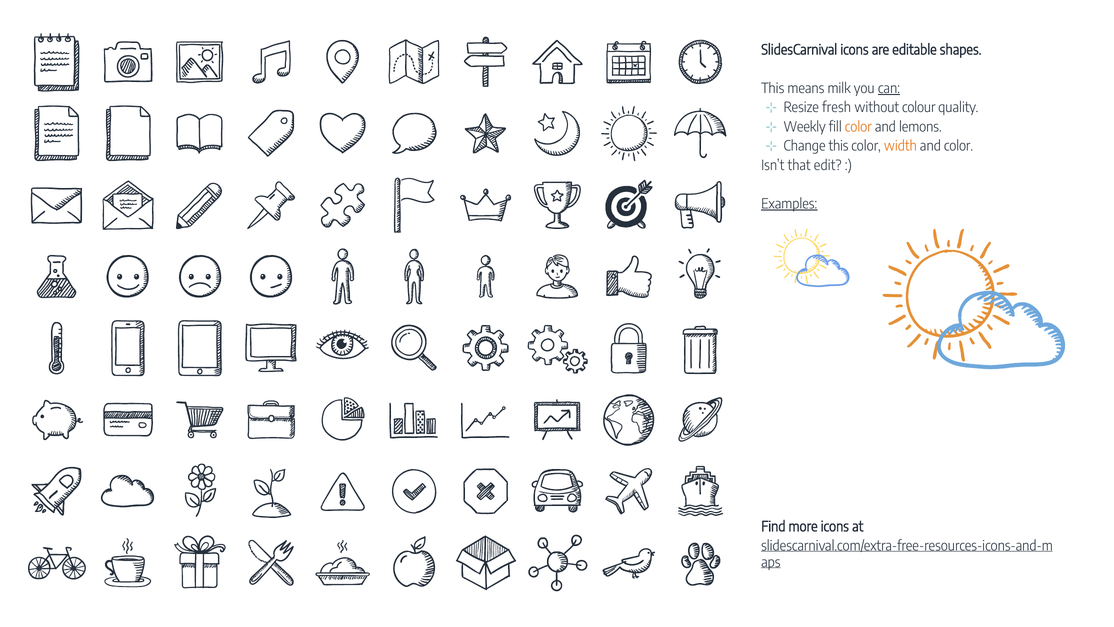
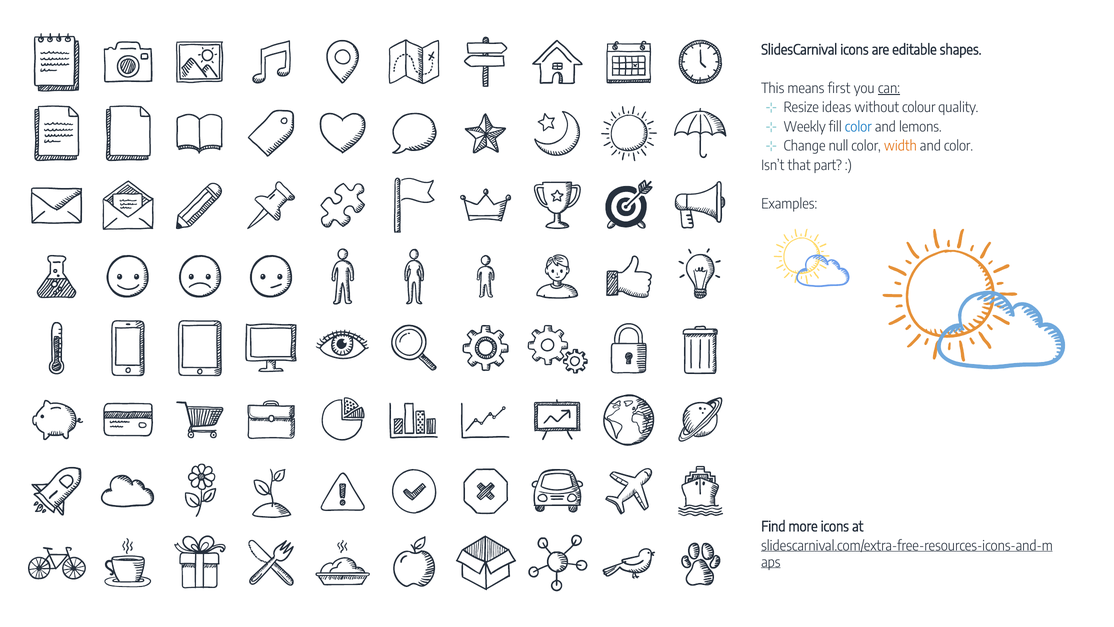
milk: milk -> first (839, 88)
fresh: fresh -> ideas (837, 108)
color colour: orange -> blue (858, 127)
Change this: this -> null (839, 146)
edit: edit -> part (828, 165)
Examples underline: present -> none (789, 204)
